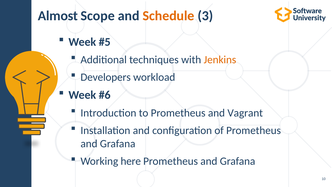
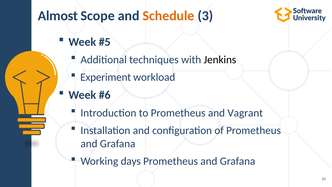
Jenkins colour: orange -> black (220, 60)
Developers: Developers -> Experiment (106, 77)
here: here -> days (131, 161)
